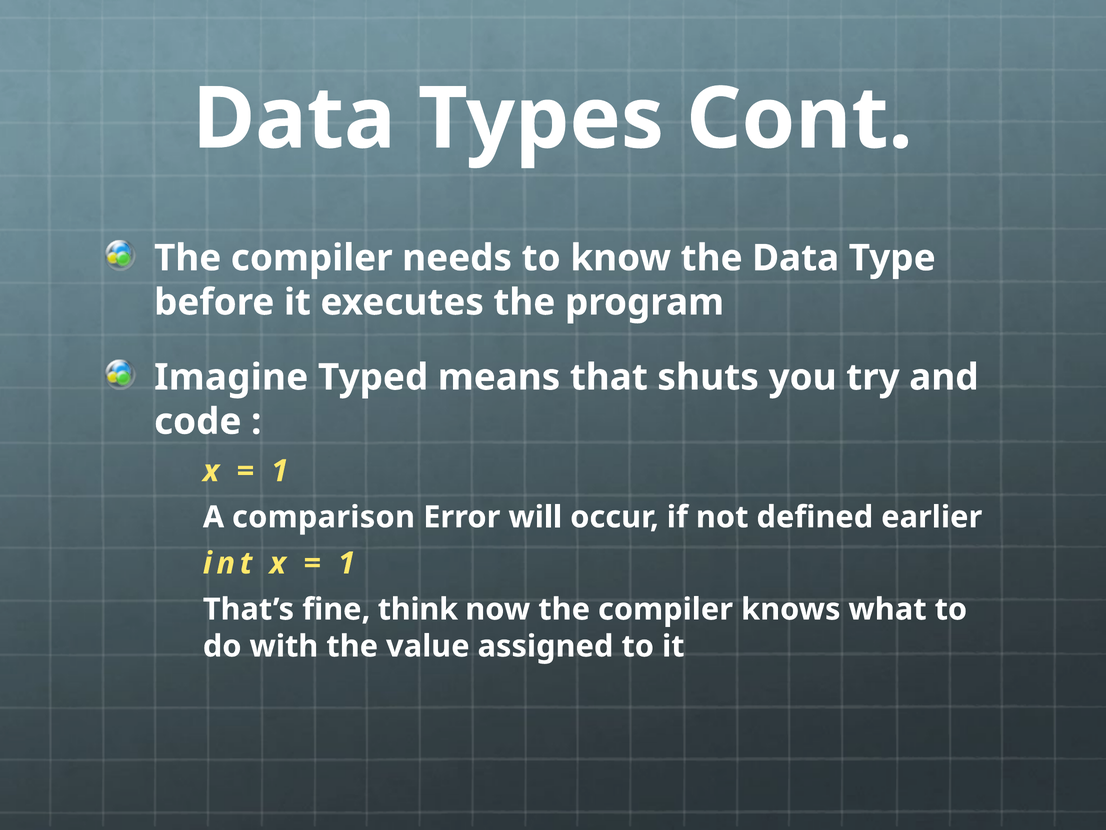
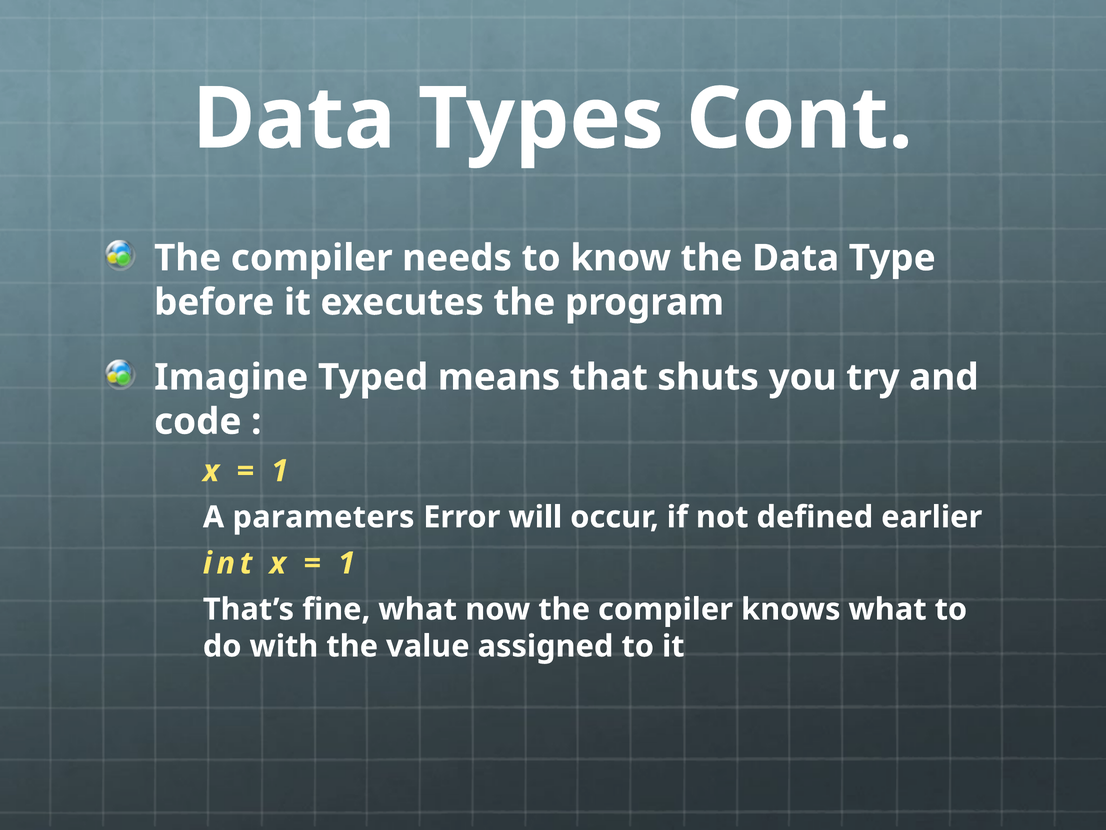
comparison: comparison -> parameters (323, 517)
fine think: think -> what (418, 609)
